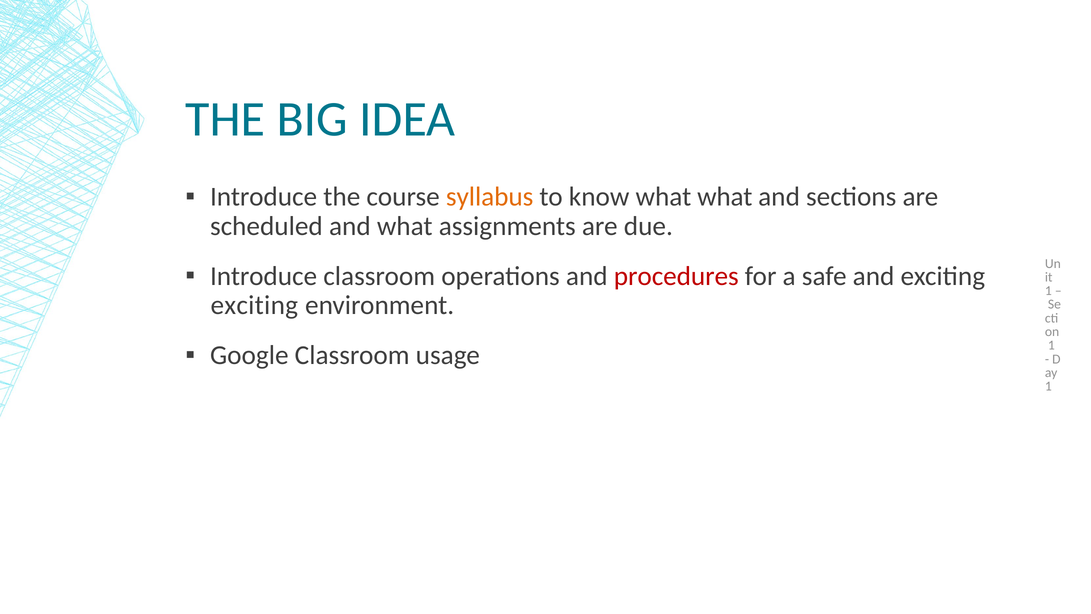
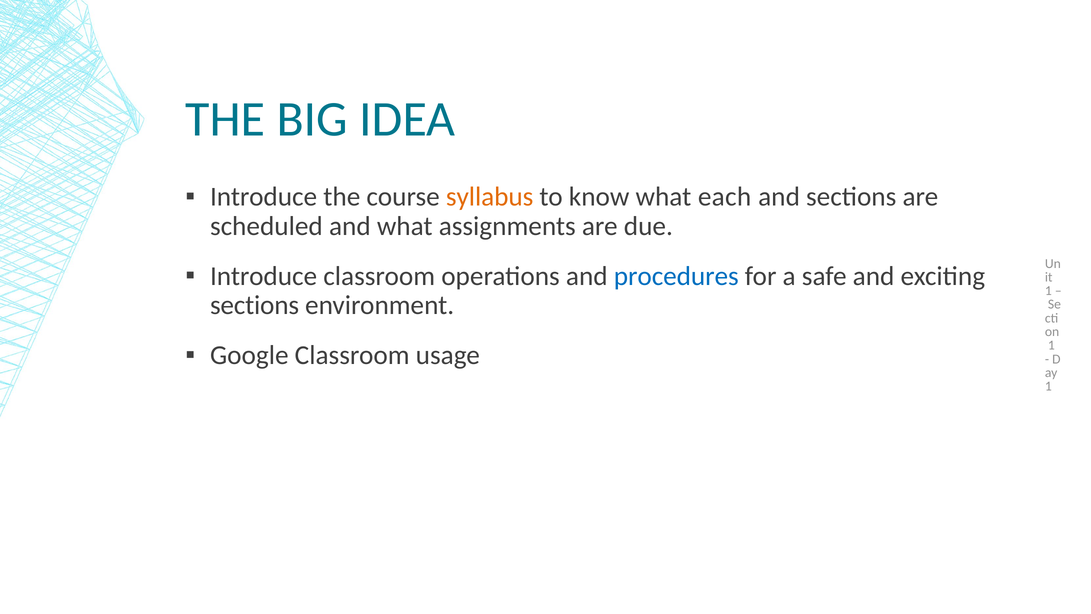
what what: what -> each (725, 197)
procedures colour: red -> blue (676, 276)
exciting: exciting -> sections (255, 305)
